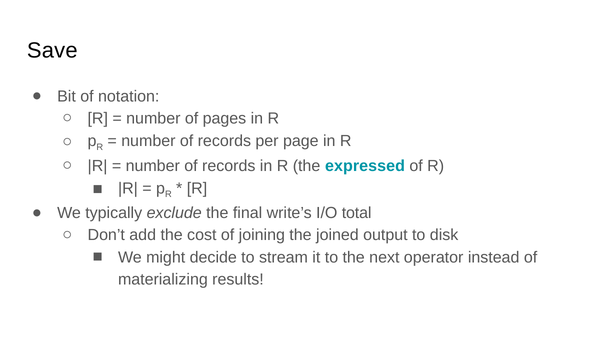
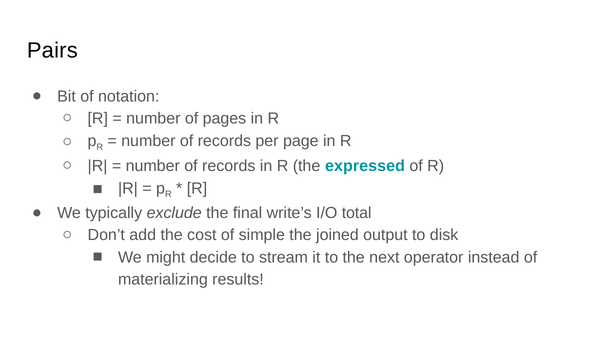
Save: Save -> Pairs (52, 50)
joining: joining -> simple (262, 235)
